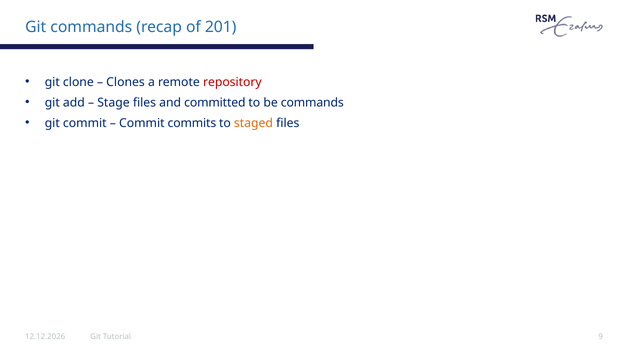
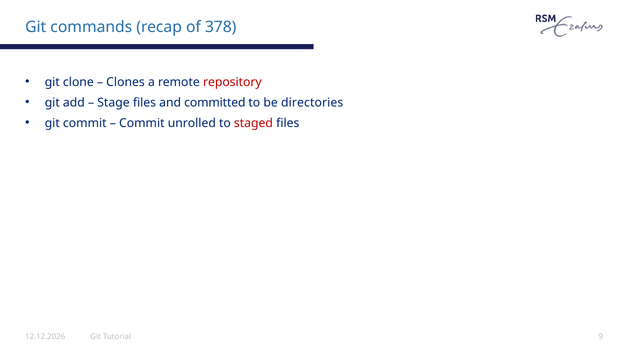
201: 201 -> 378 (221, 27)
be commands: commands -> directories (312, 102)
commits: commits -> unrolled (192, 123)
staged colour: orange -> red (253, 123)
